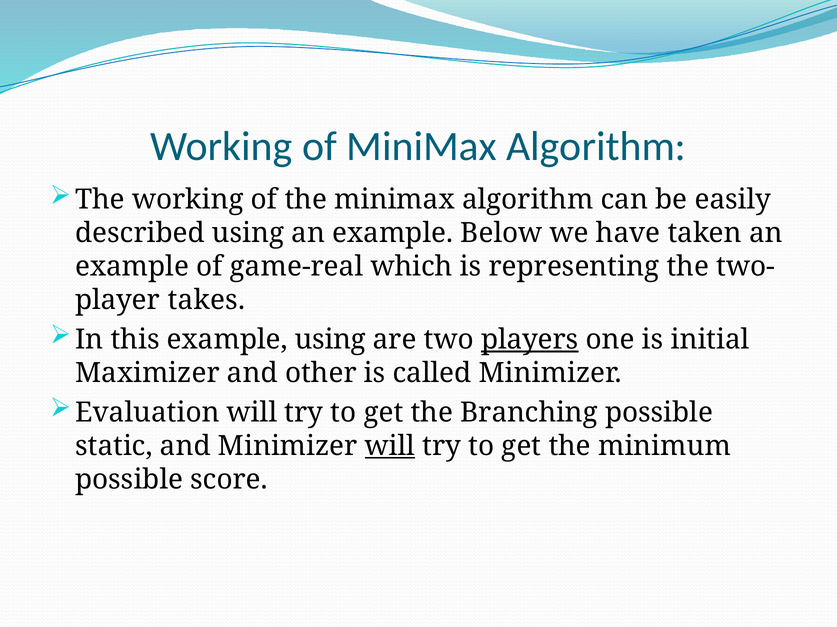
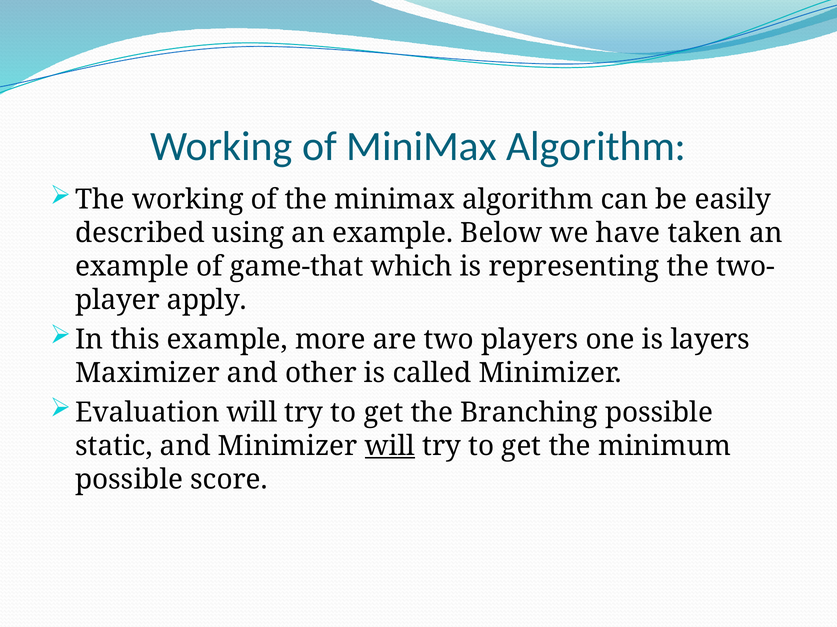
game-real: game-real -> game-that (297, 267)
takes: takes -> apply (207, 300)
example using: using -> more (330, 340)
players underline: present -> none (530, 340)
initial: initial -> layers (710, 340)
